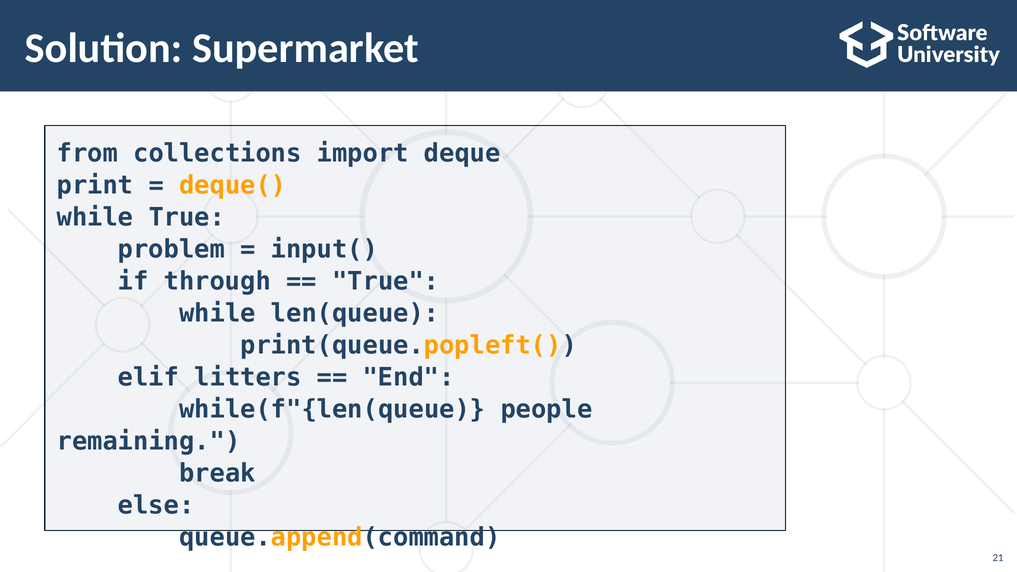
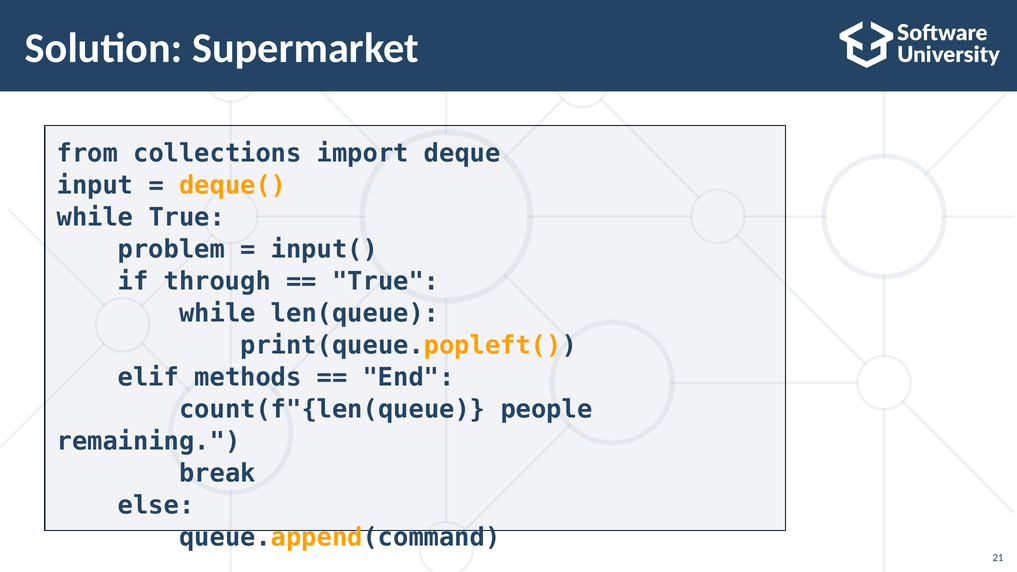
print: print -> input (95, 185)
litters: litters -> methods (248, 377)
while(f"{len(queue: while(f"{len(queue -> count(f"{len(queue (332, 409)
